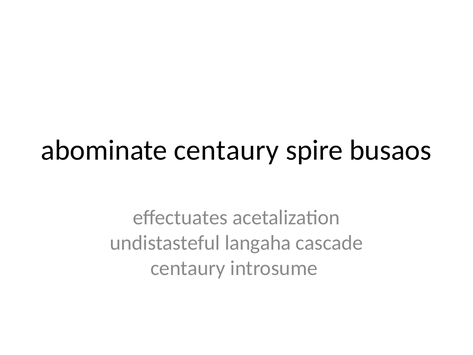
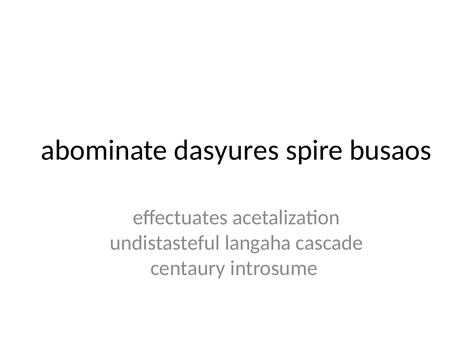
abominate centaury: centaury -> dasyures (226, 150)
